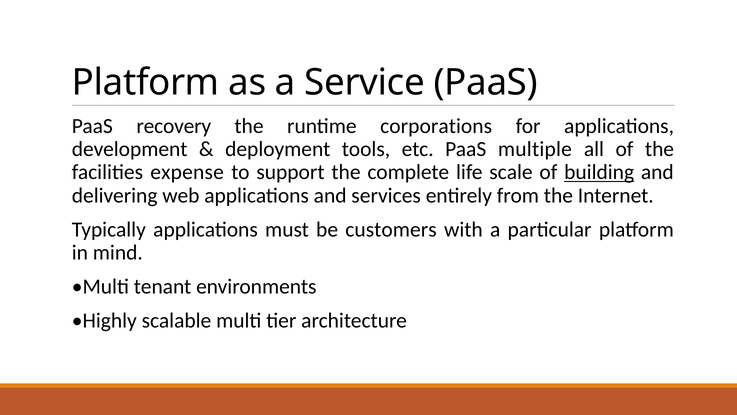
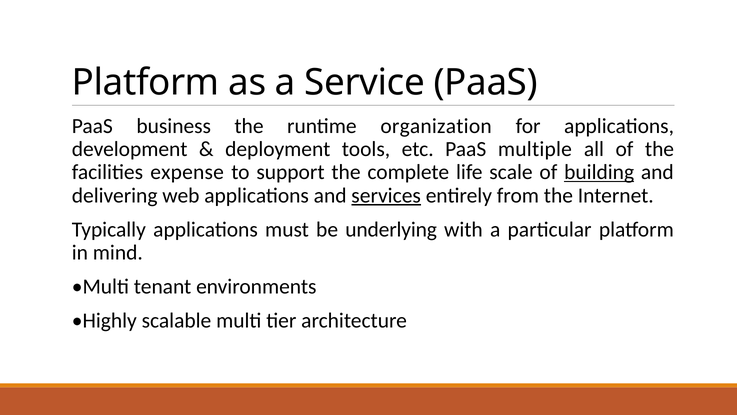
recovery: recovery -> business (174, 126)
corporations: corporations -> organization (436, 126)
services underline: none -> present (386, 195)
customers: customers -> underlying (391, 229)
